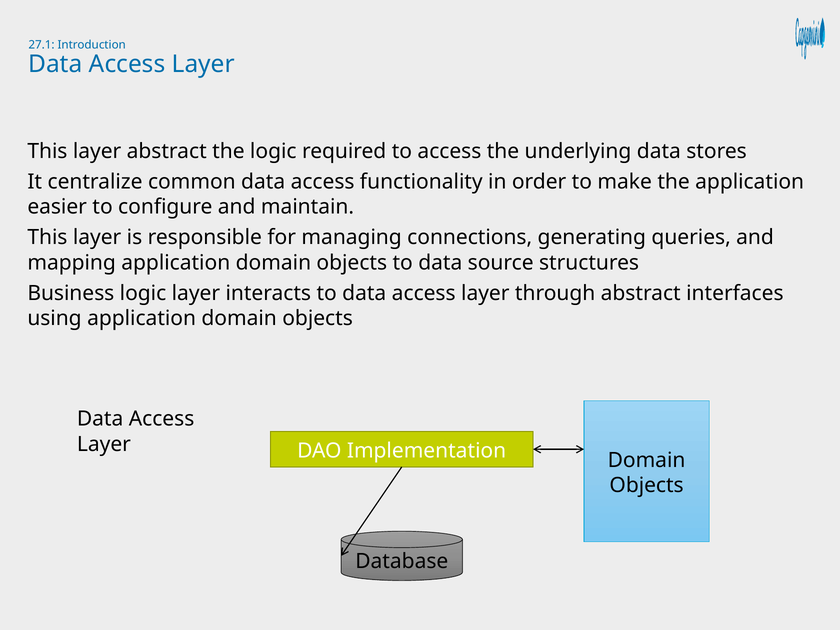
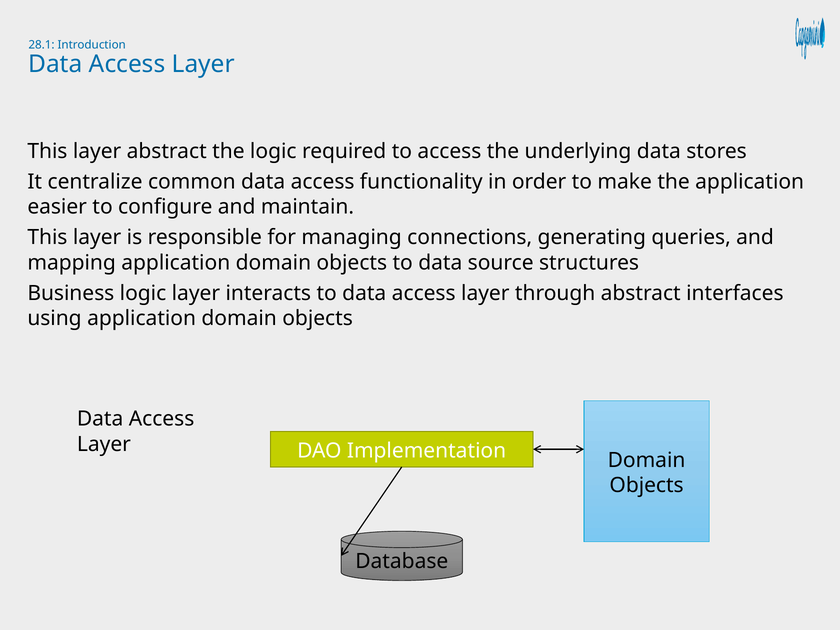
27.1: 27.1 -> 28.1 (42, 45)
